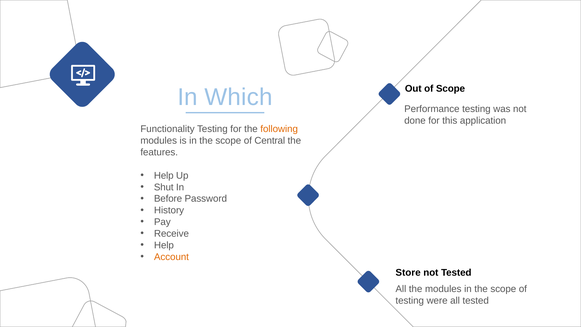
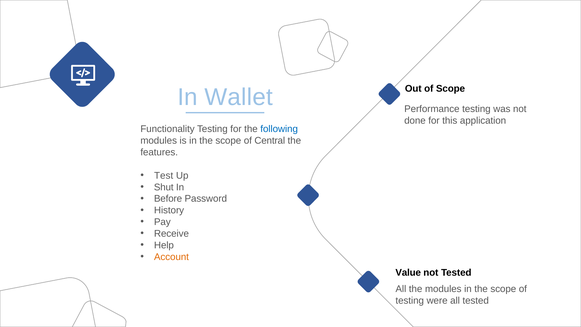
Which: Which -> Wallet (239, 97)
following colour: orange -> blue (279, 129)
Help: Help -> Test (164, 175)
Store: Store -> Value (408, 272)
